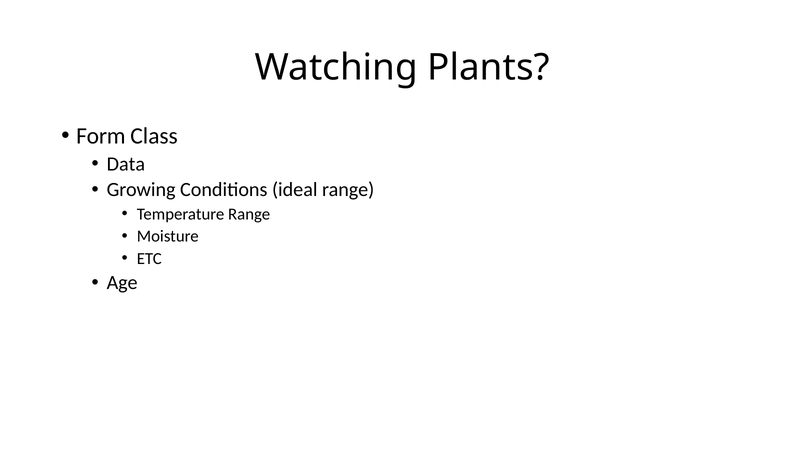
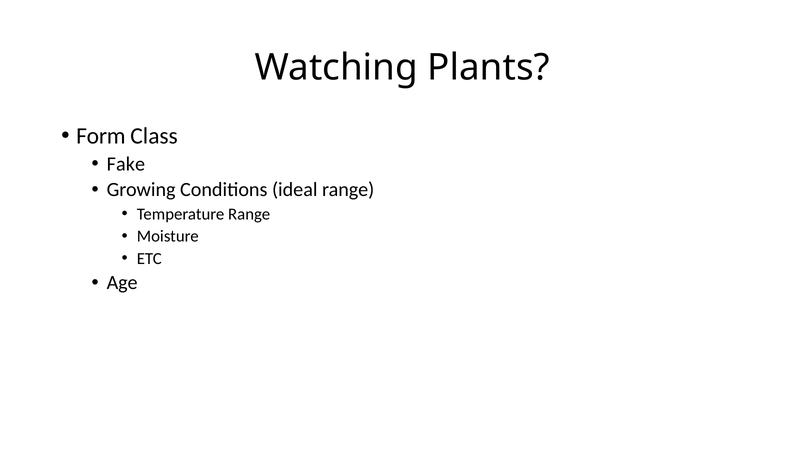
Data: Data -> Fake (126, 164)
